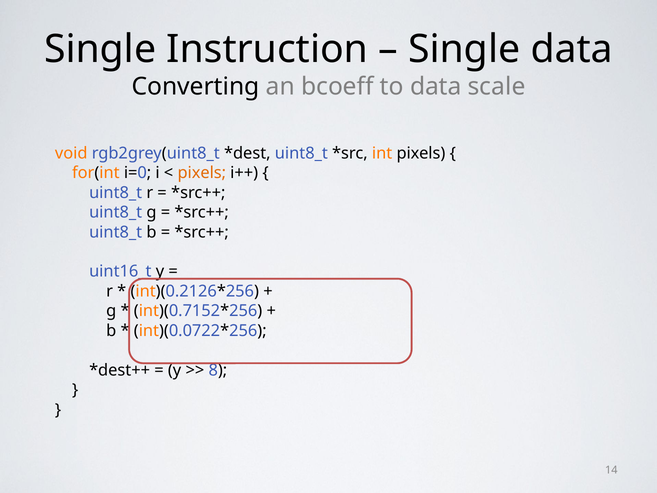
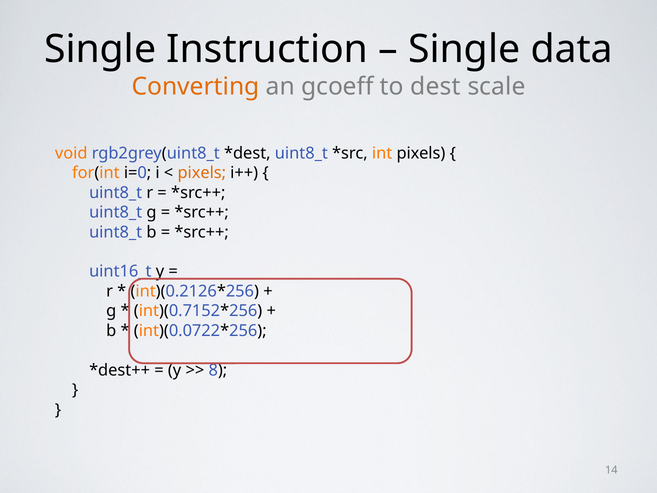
Converting colour: black -> orange (195, 87)
bcoeff: bcoeff -> gcoeff (337, 87)
to data: data -> dest (436, 87)
